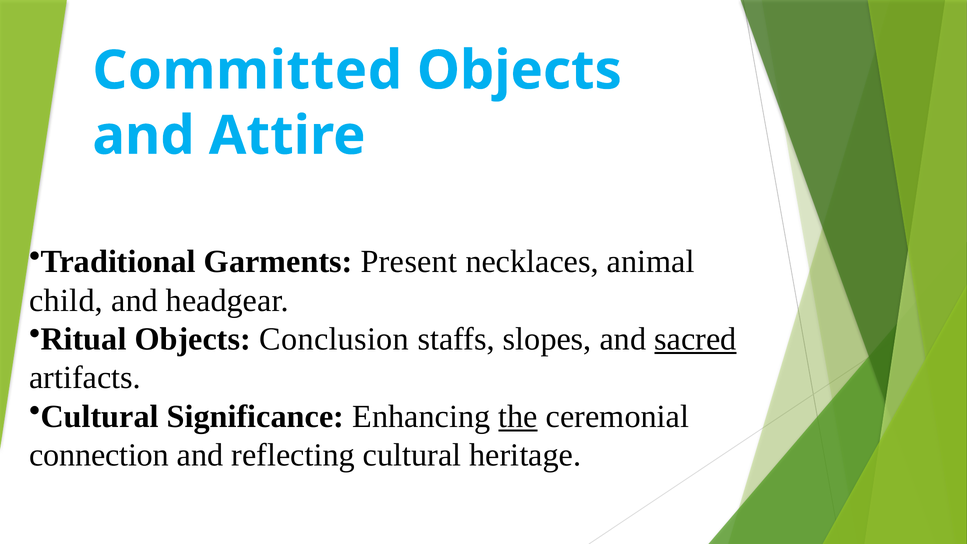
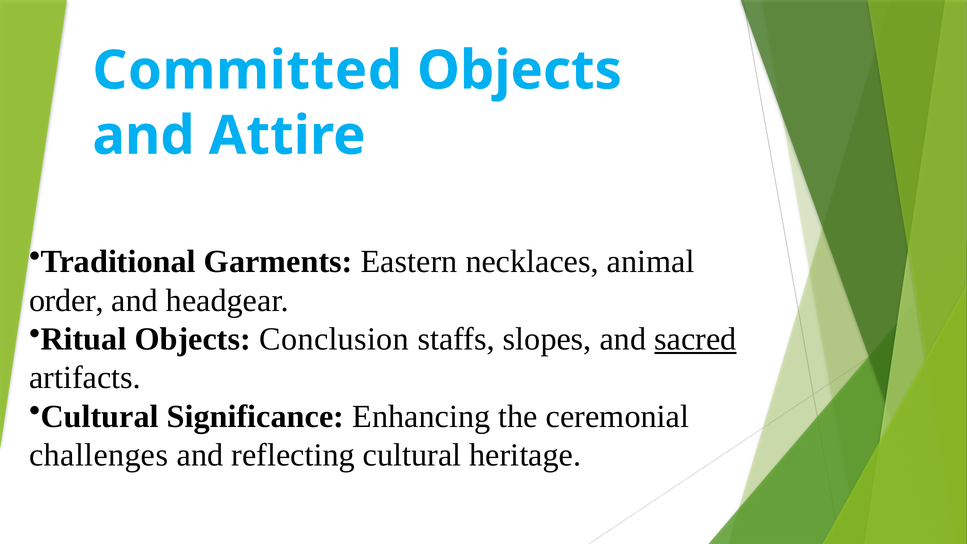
Present: Present -> Eastern (409, 262)
child: child -> order (66, 300)
the underline: present -> none (518, 416)
connection: connection -> challenges (99, 455)
